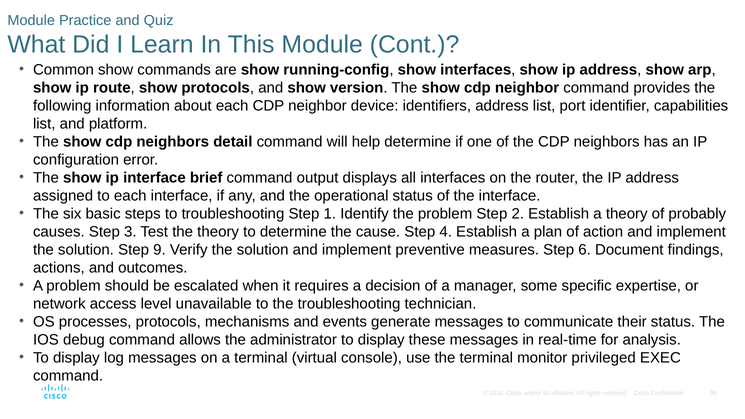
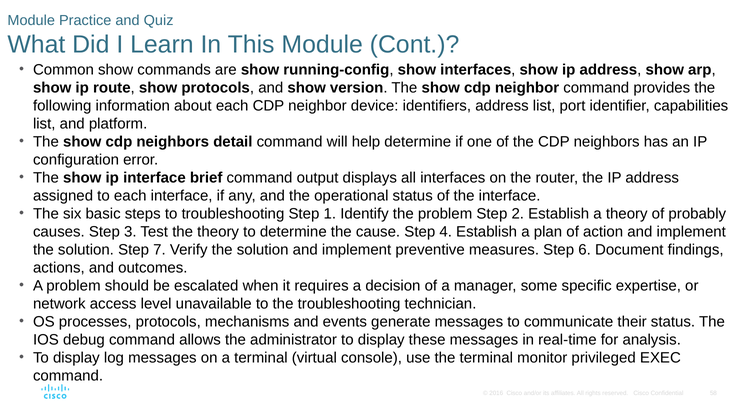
9: 9 -> 7 (159, 250)
